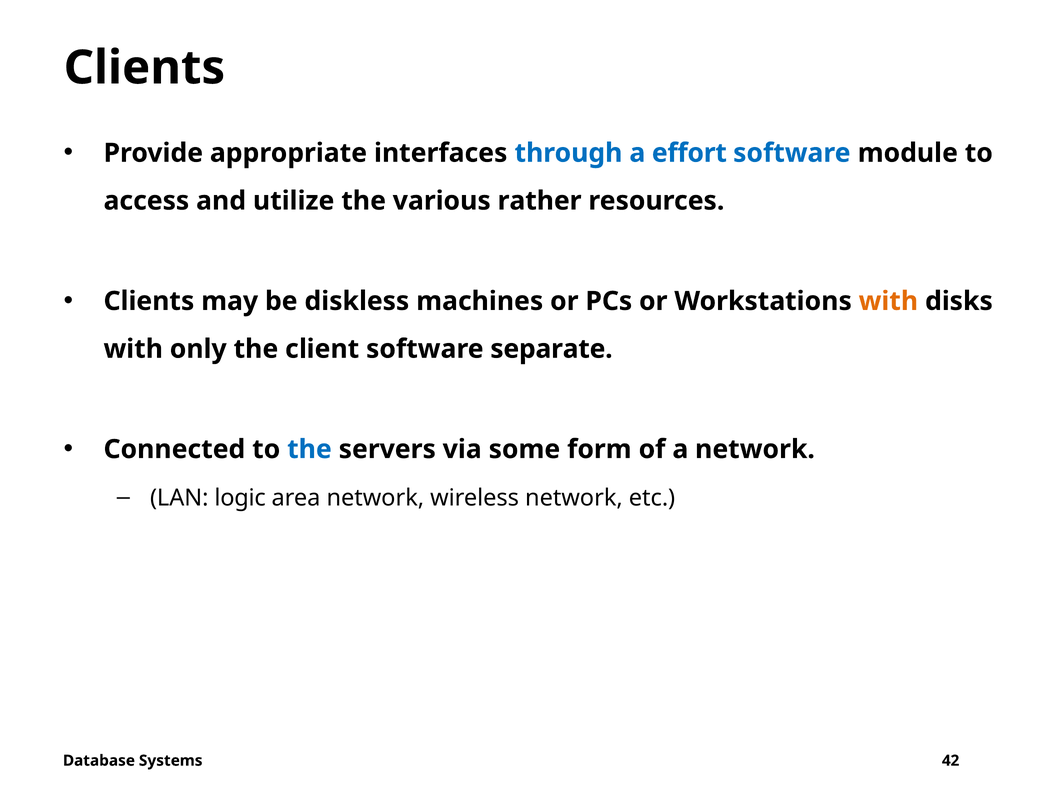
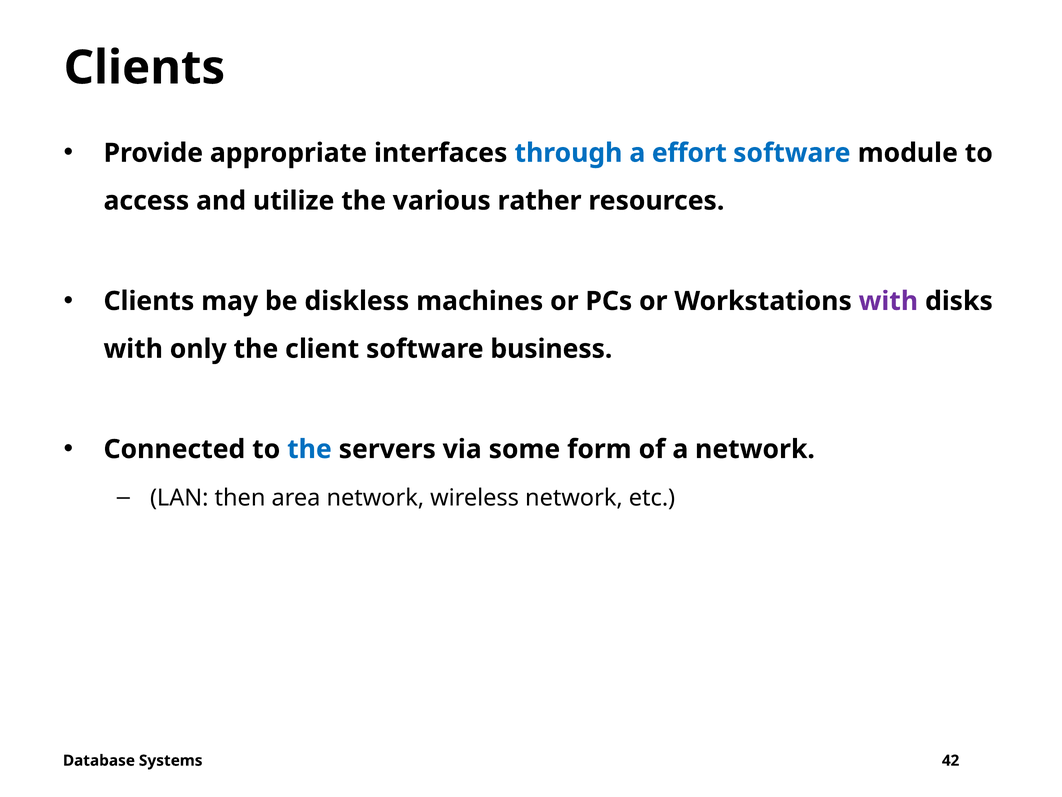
with colour: orange -> purple (888, 301)
separate: separate -> business (551, 349)
logic: logic -> then (240, 498)
